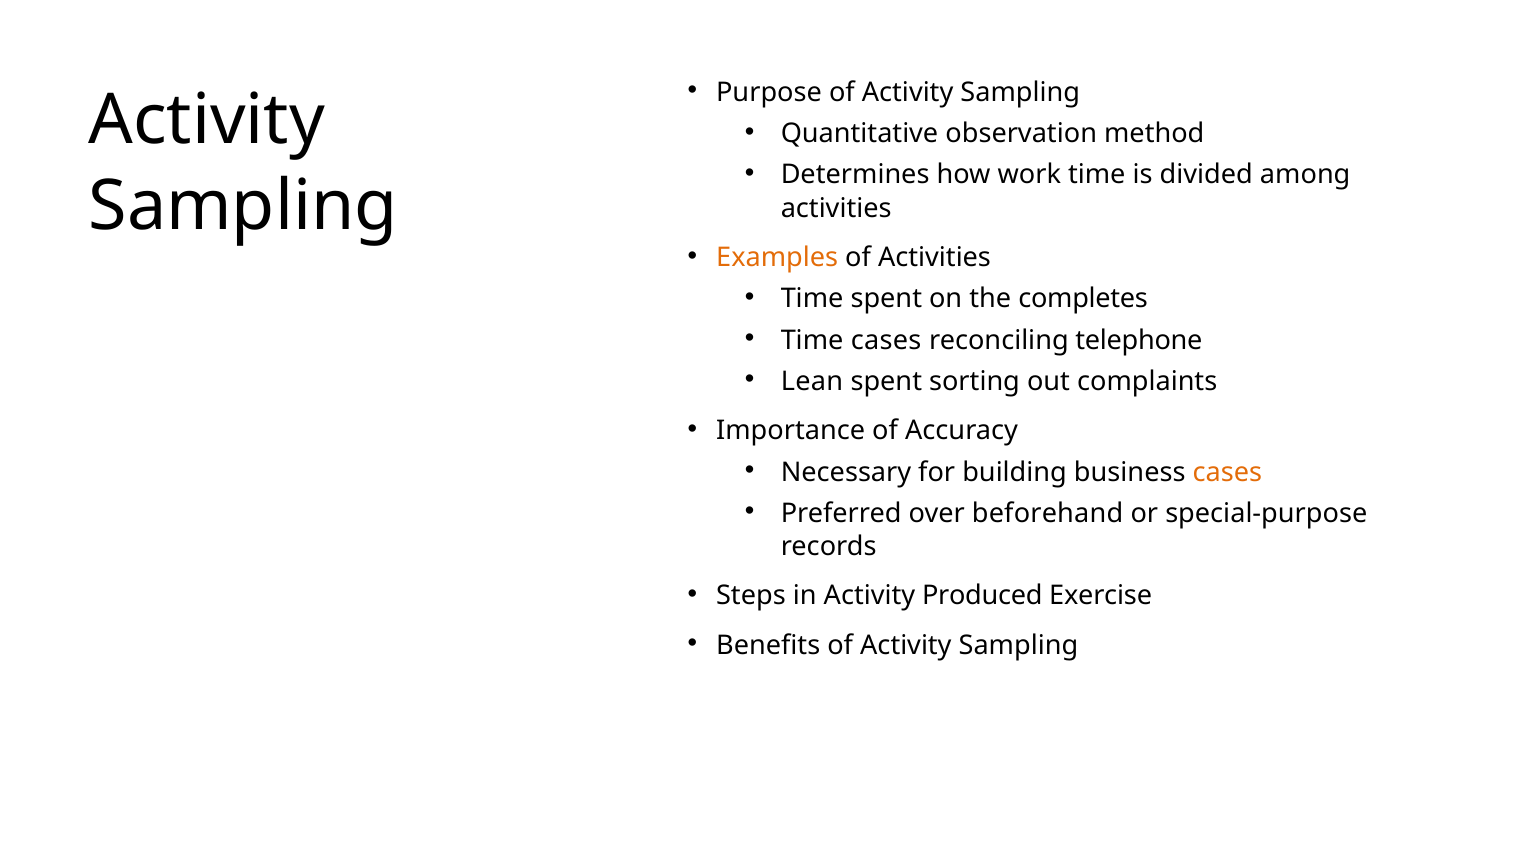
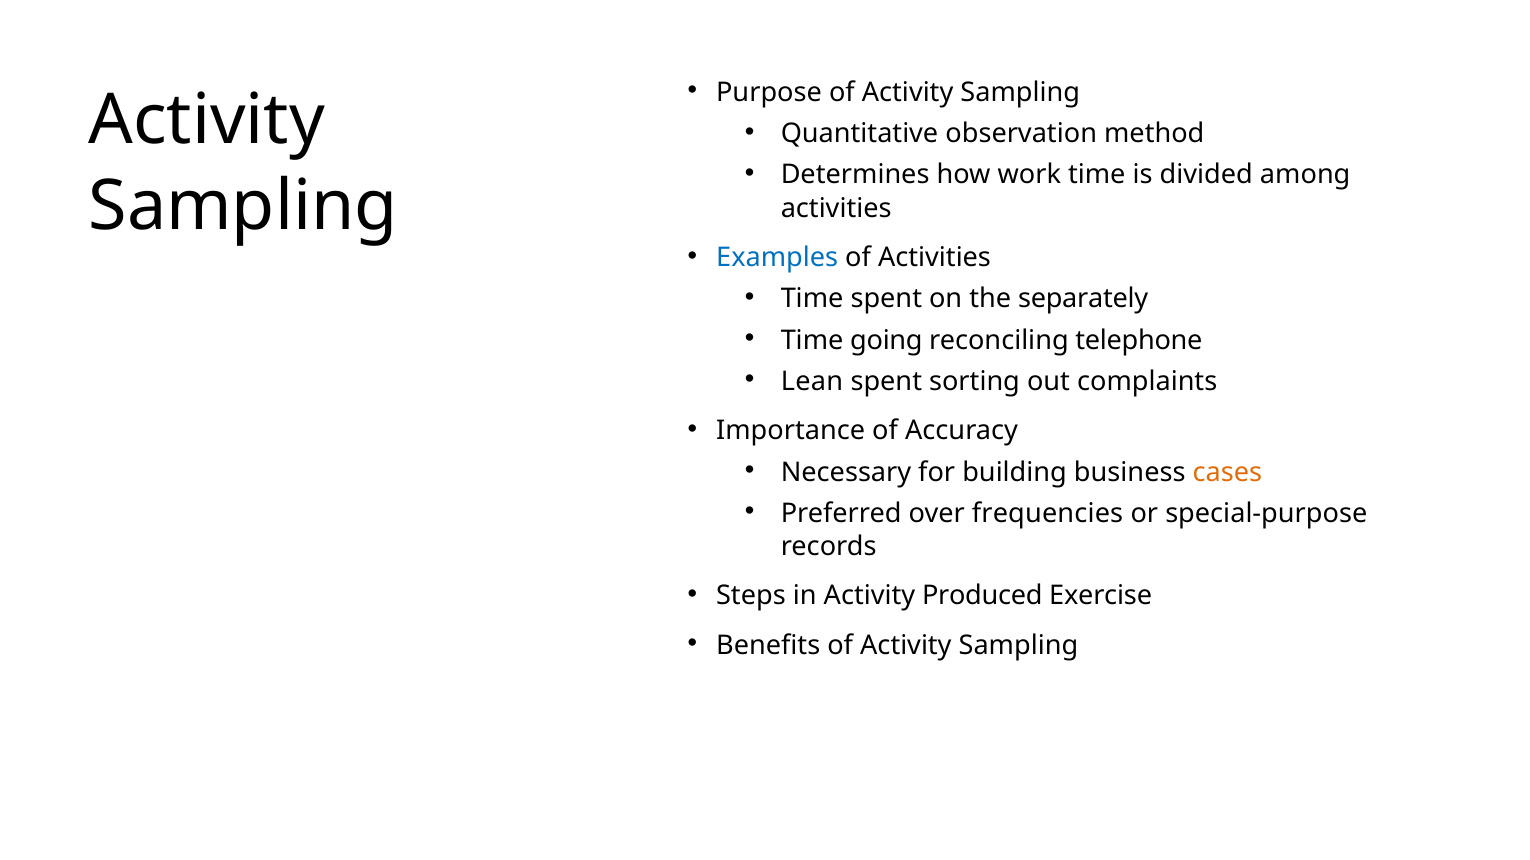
Examples colour: orange -> blue (777, 258)
completes: completes -> separately (1083, 299)
Time cases: cases -> going (886, 340)
beforehand: beforehand -> frequencies (1048, 514)
